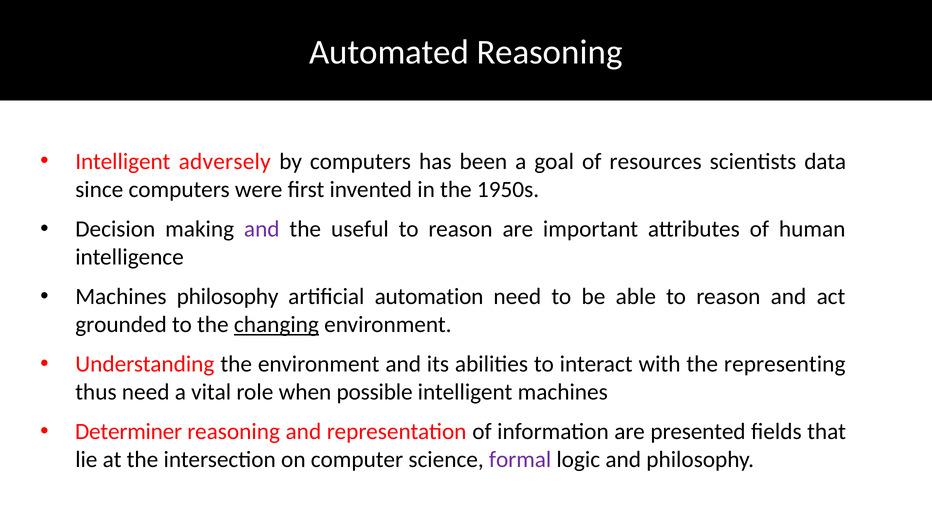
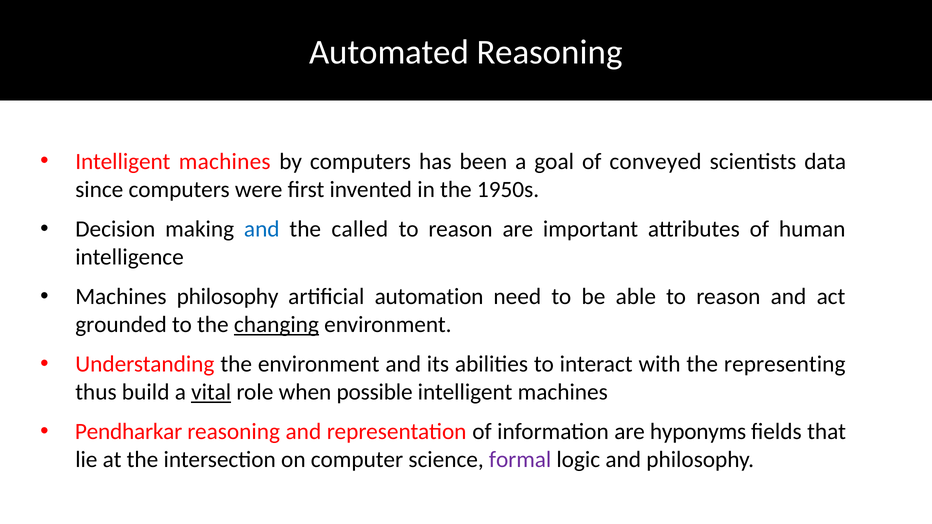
adversely: adversely -> machines (225, 162)
resources: resources -> conveyed (655, 162)
and colour: purple -> blue (262, 229)
useful: useful -> called (360, 229)
thus need: need -> build (146, 392)
vital underline: none -> present (211, 392)
Determiner: Determiner -> Pendharkar (129, 432)
presented: presented -> hyponyms (698, 432)
